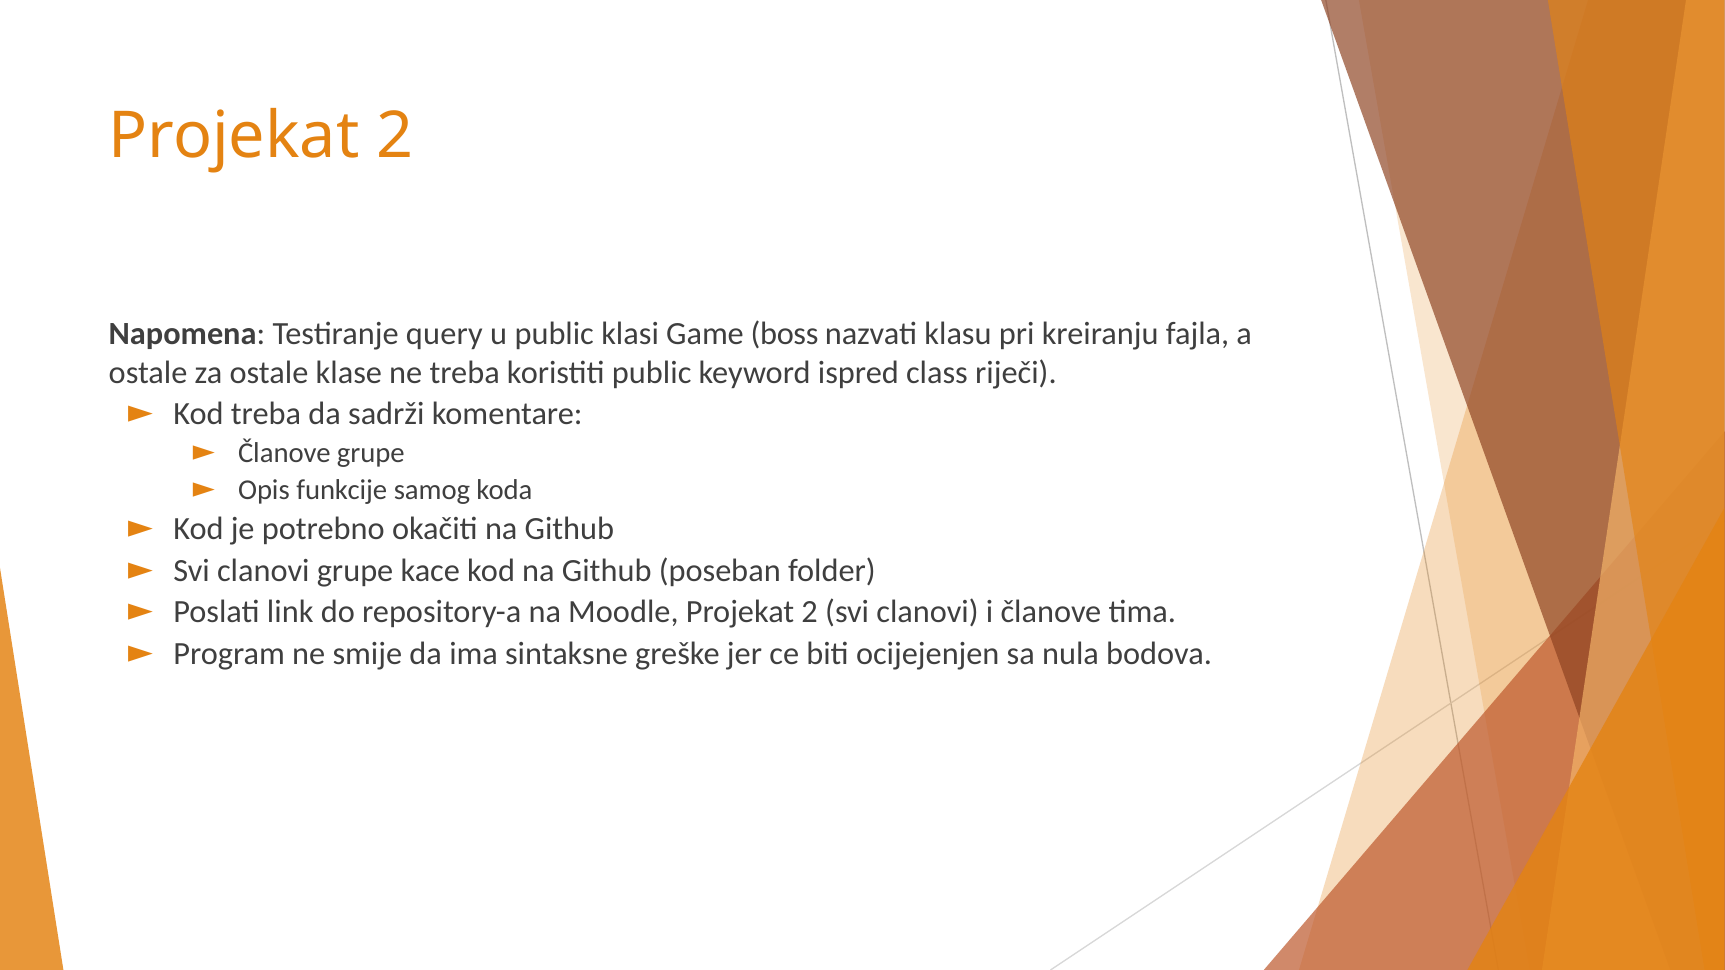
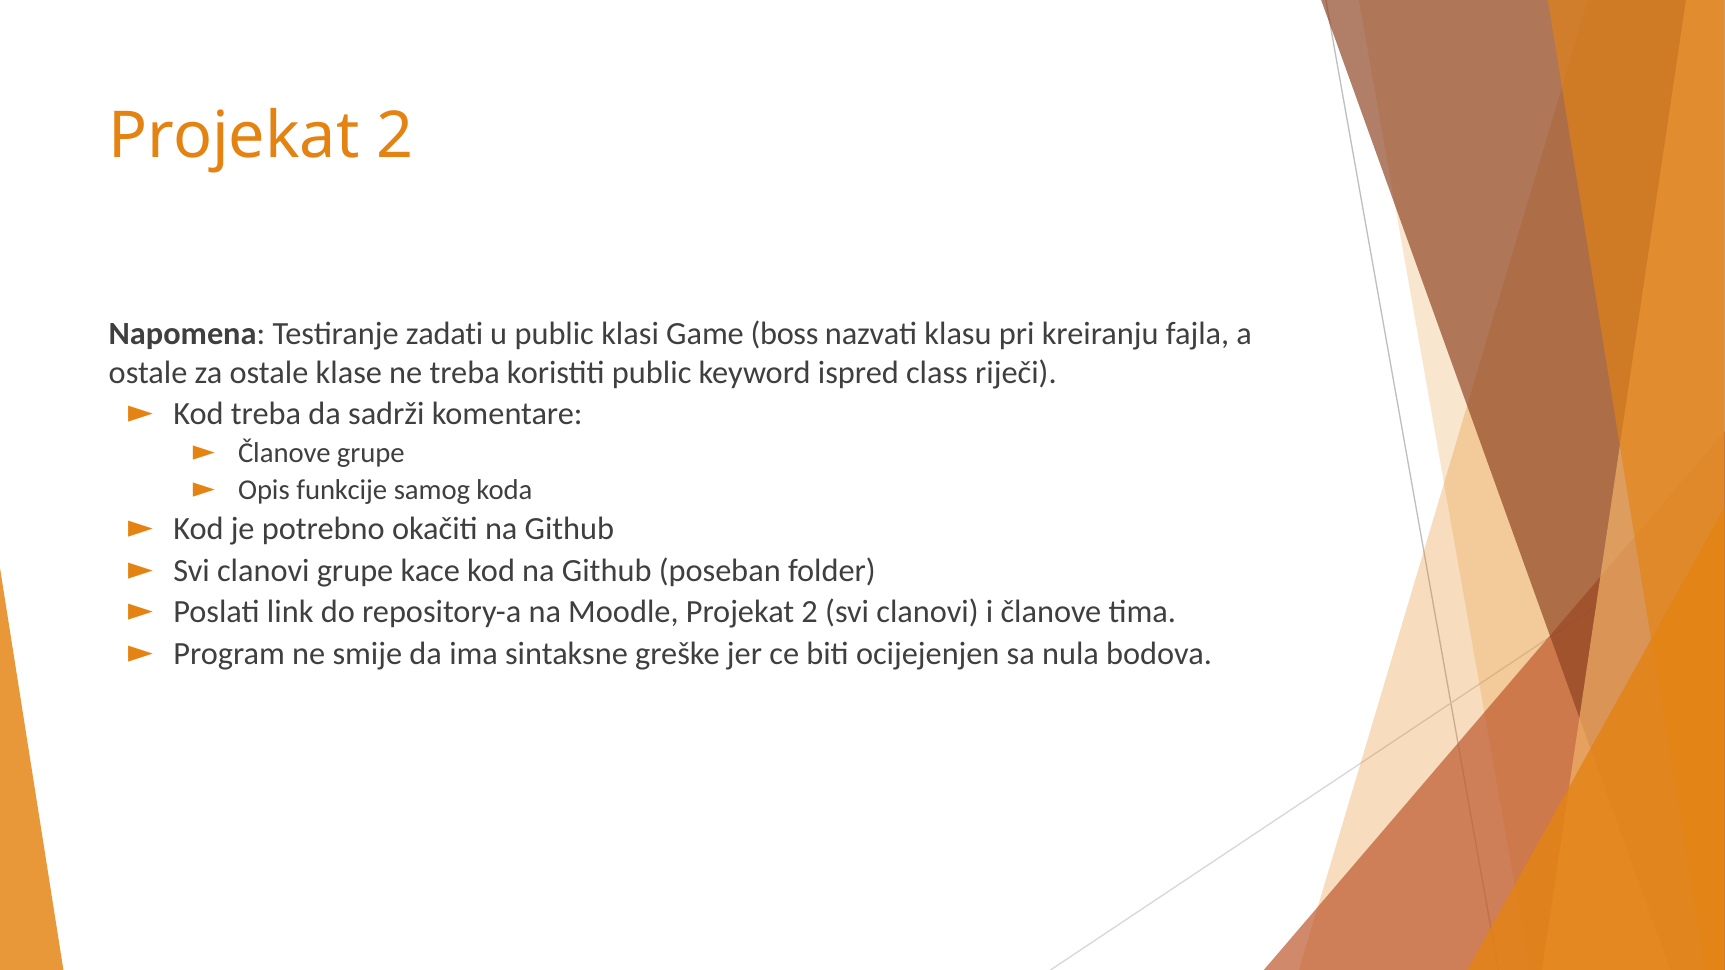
query: query -> zadati (445, 334)
